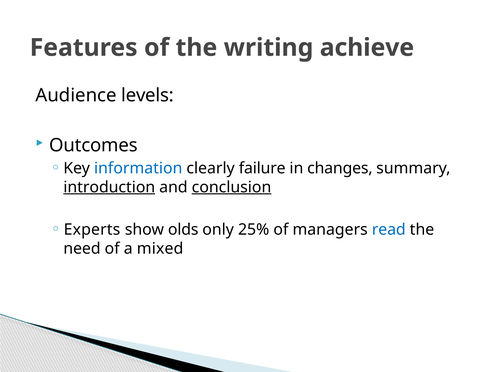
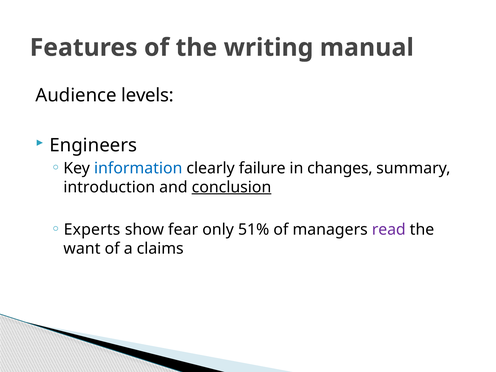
achieve: achieve -> manual (367, 48)
Outcomes: Outcomes -> Engineers (93, 145)
introduction underline: present -> none (109, 187)
olds: olds -> fear (183, 230)
25%: 25% -> 51% (254, 230)
read colour: blue -> purple (389, 230)
need: need -> want (82, 249)
mixed: mixed -> claims (160, 249)
